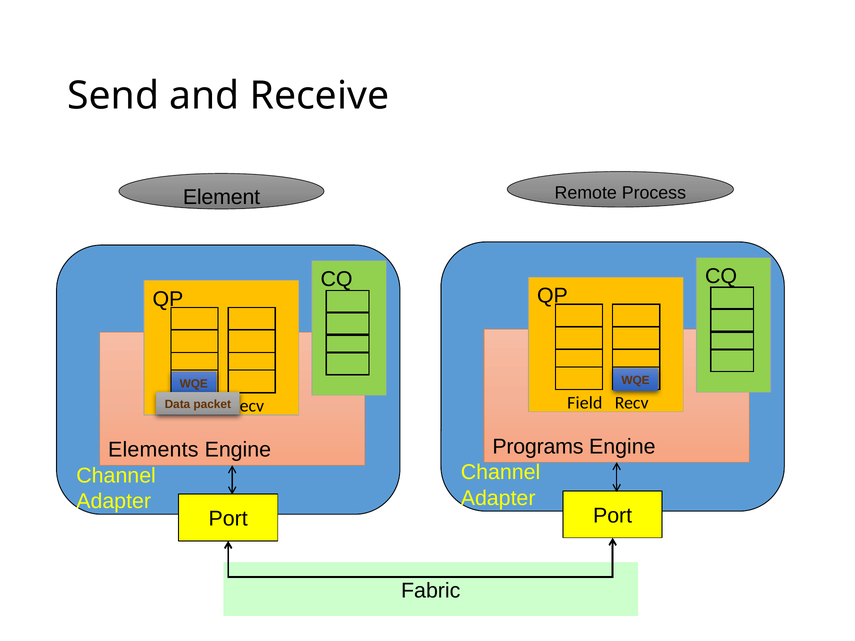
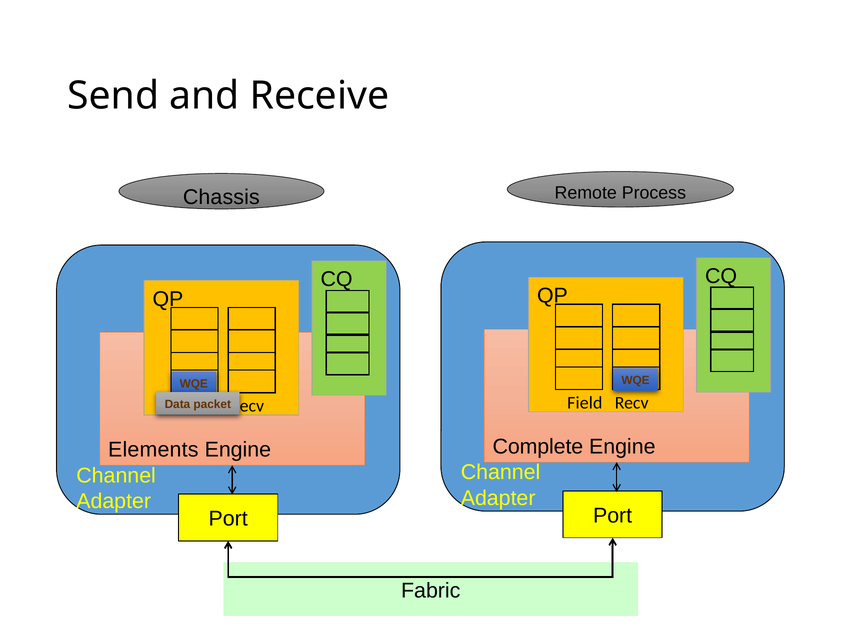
Element: Element -> Chassis (221, 197)
Programs: Programs -> Complete (538, 447)
